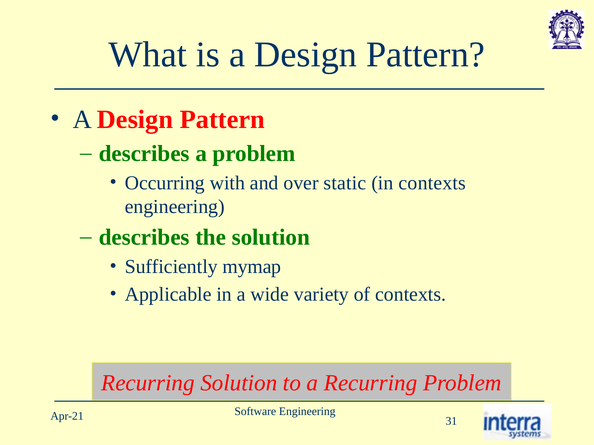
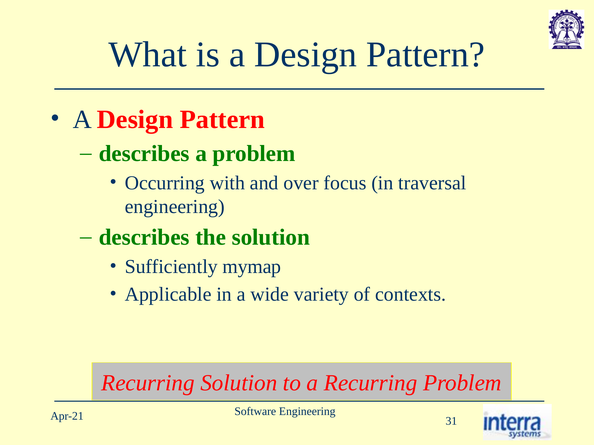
static: static -> focus (345, 183)
in contexts: contexts -> traversal (432, 183)
